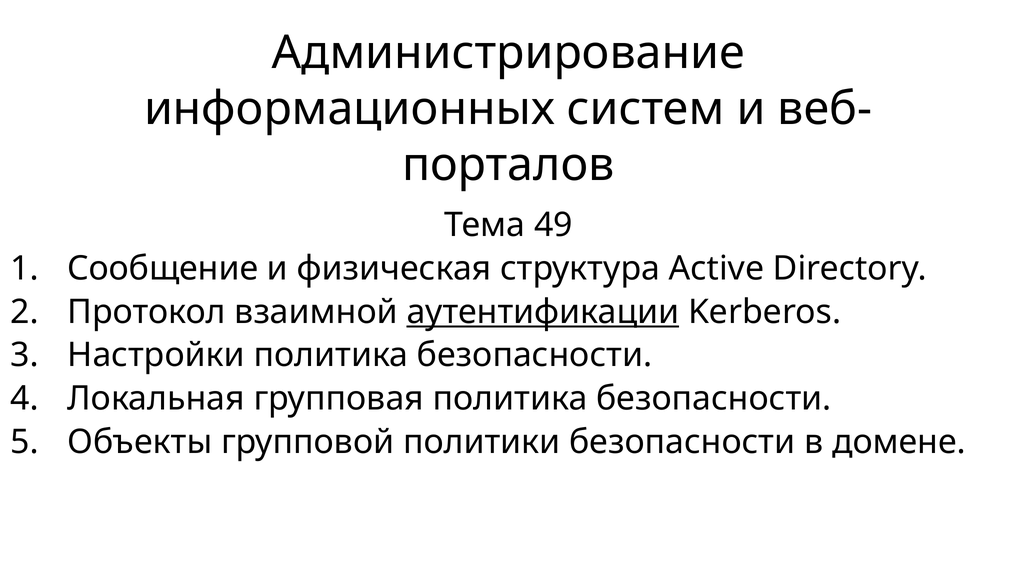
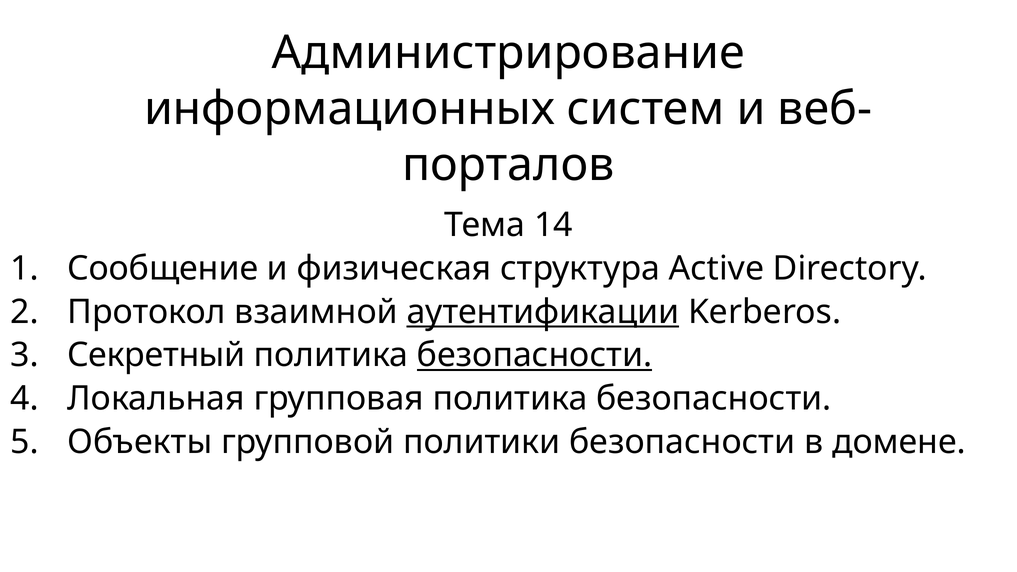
49: 49 -> 14 (553, 225)
Настройки: Настройки -> Секретный (156, 355)
безопасности underline: none -> present (535, 355)
